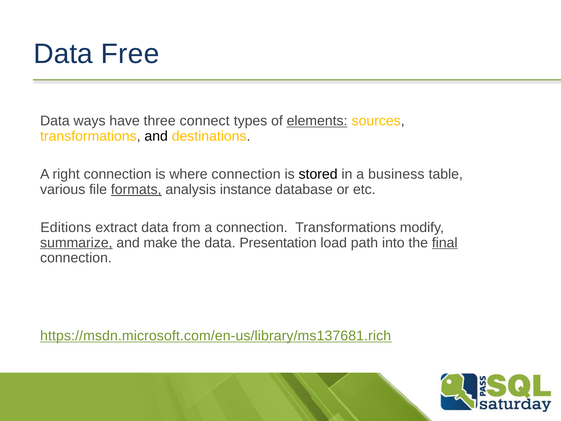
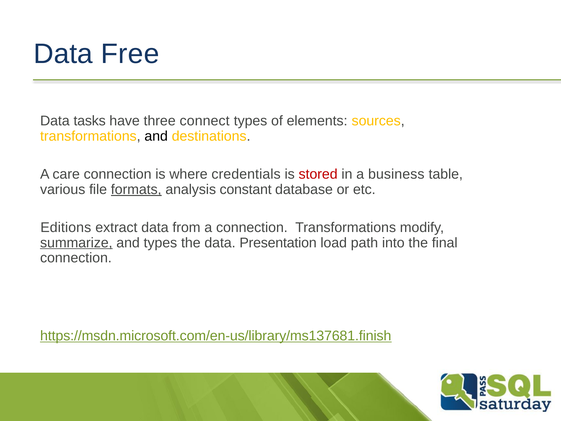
ways: ways -> tasks (90, 121)
elements underline: present -> none (317, 121)
right: right -> care (66, 174)
where connection: connection -> credentials (246, 174)
stored colour: black -> red (318, 174)
instance: instance -> constant (246, 189)
and make: make -> types (160, 243)
final underline: present -> none (445, 243)
https://msdn.microsoft.com/en-us/library/ms137681.rich: https://msdn.microsoft.com/en-us/library/ms137681.rich -> https://msdn.microsoft.com/en-us/library/ms137681.finish (216, 336)
